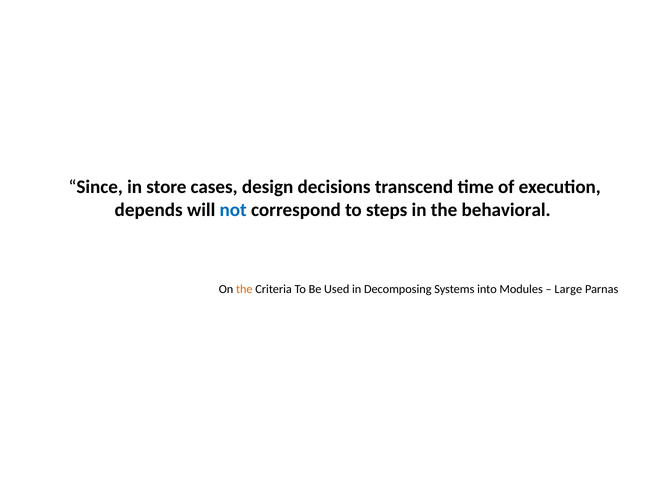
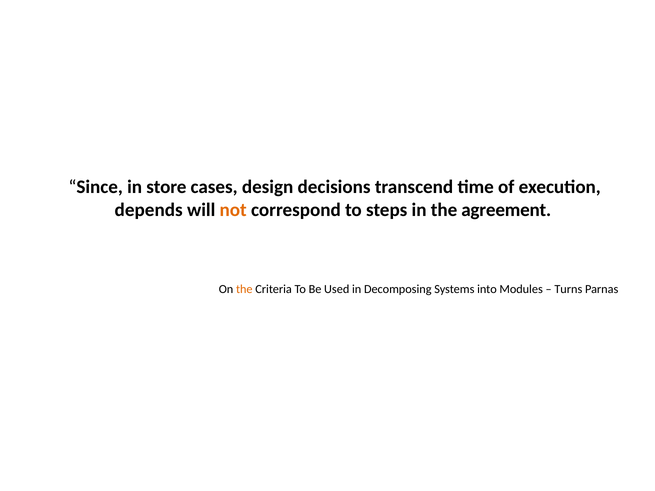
not colour: blue -> orange (233, 210)
behavioral: behavioral -> agreement (506, 210)
Large: Large -> Turns (568, 289)
